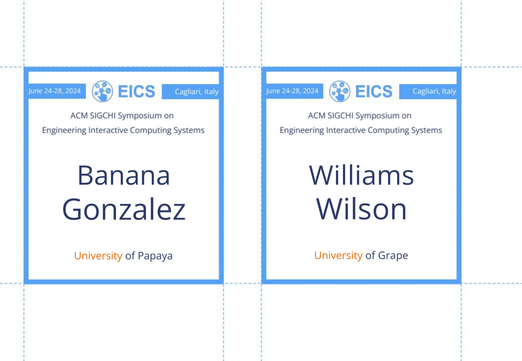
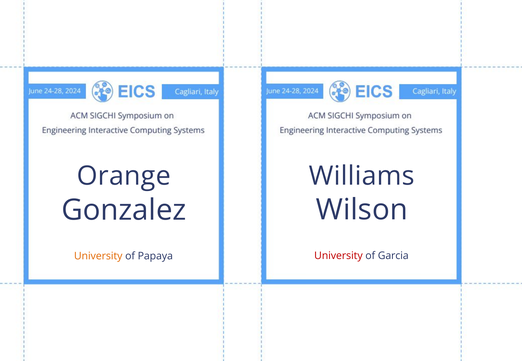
Banana: Banana -> Orange (124, 176)
University colour: orange -> red (338, 256)
Grape: Grape -> Garcia (393, 256)
